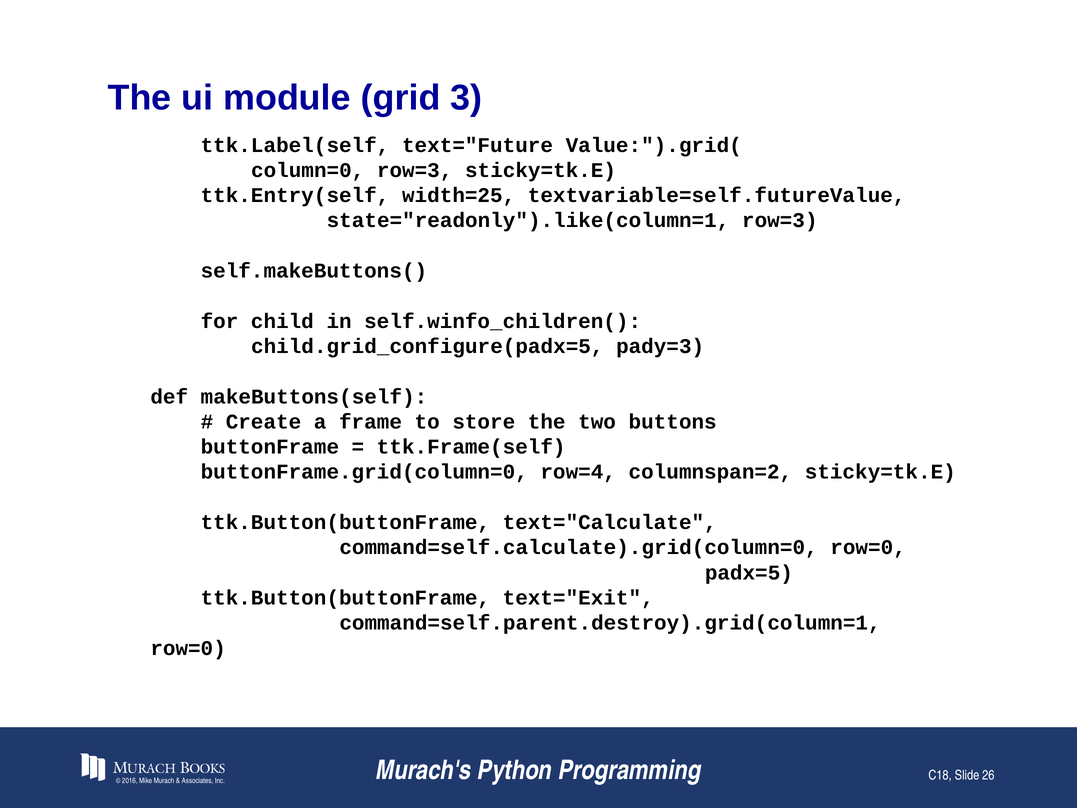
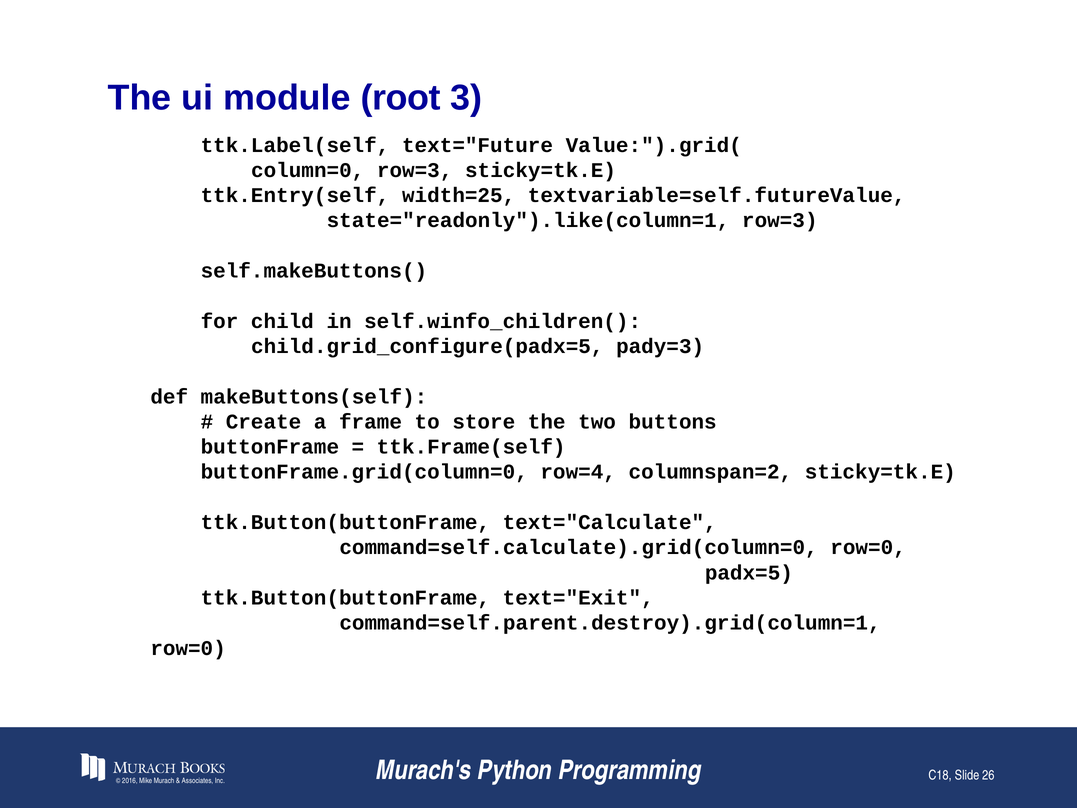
grid: grid -> root (401, 98)
